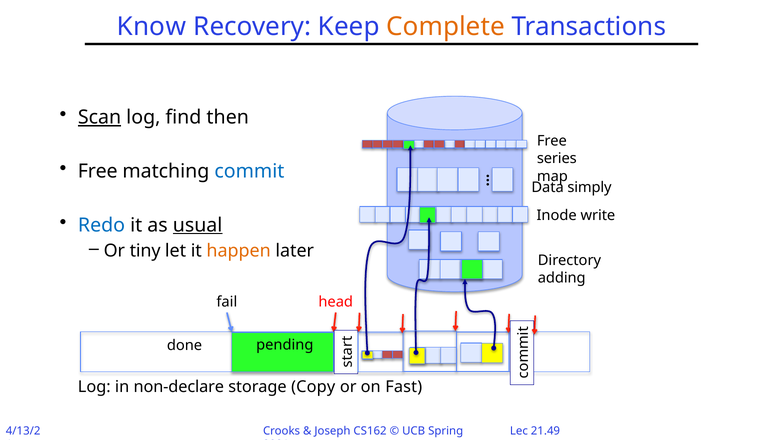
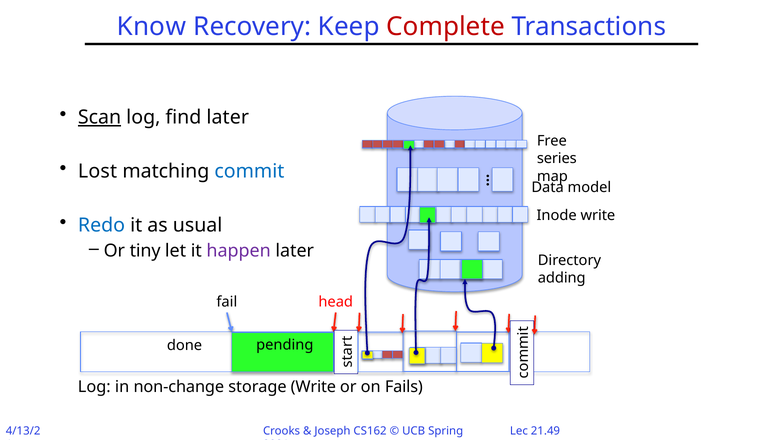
Complete colour: orange -> red (446, 27)
find then: then -> later (228, 117)
Free: Free -> Lost (98, 171)
simply: simply -> model (589, 187)
usual underline: present -> none (198, 225)
happen colour: orange -> purple (239, 251)
non-declare: non-declare -> non-change (179, 387)
storage Copy: Copy -> Write (313, 387)
Fast: Fast -> Fails (404, 387)
